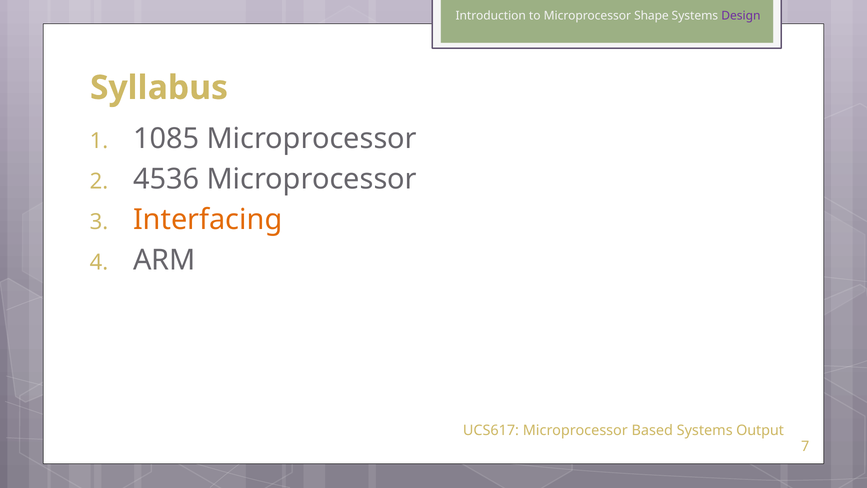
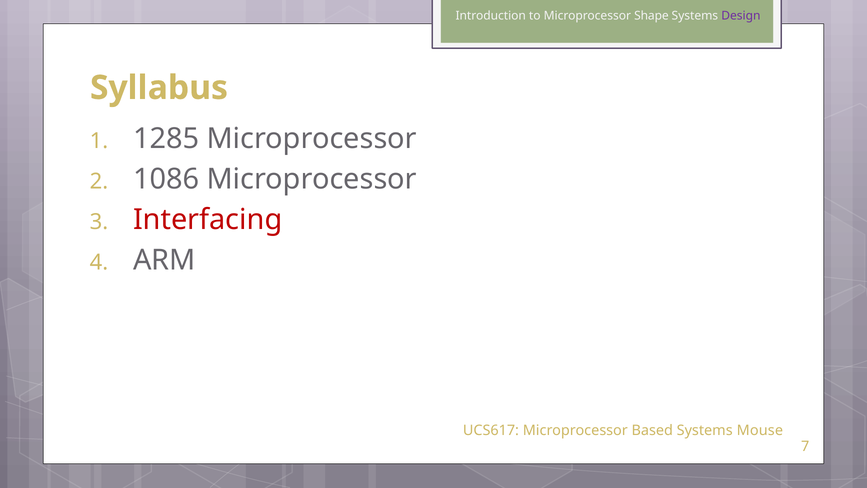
1085: 1085 -> 1285 (166, 139)
4536: 4536 -> 1086 (166, 179)
Interfacing colour: orange -> red (208, 220)
Output: Output -> Mouse (760, 430)
